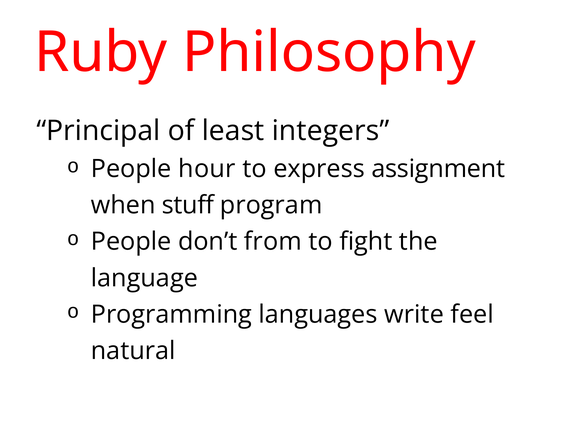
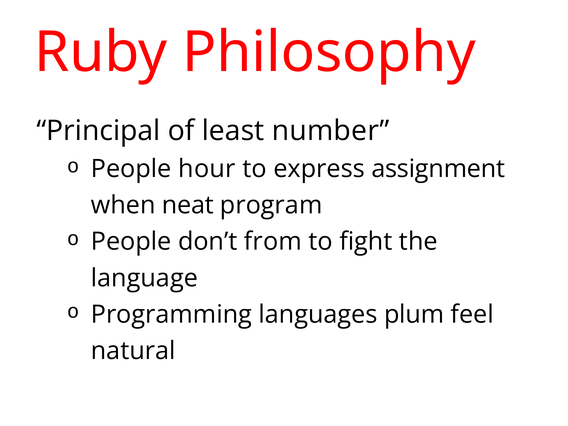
integers: integers -> number (330, 131)
stuff: stuff -> neat (188, 205)
write: write -> plum (414, 314)
